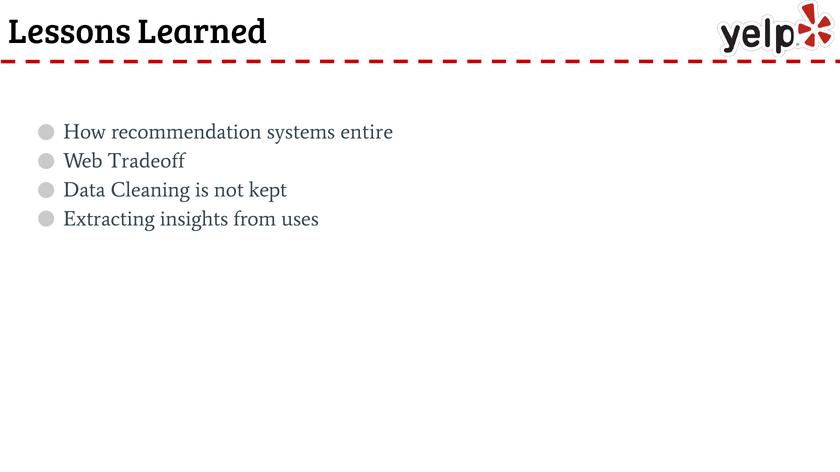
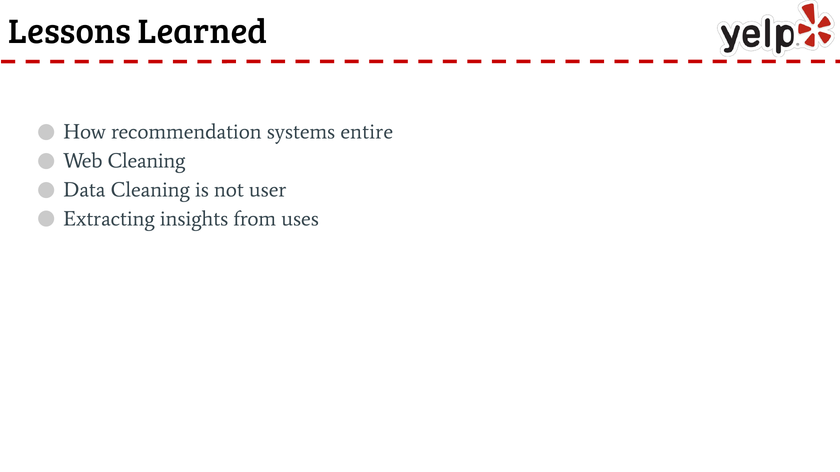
Web Tradeoff: Tradeoff -> Cleaning (146, 161)
kept: kept -> user (268, 190)
